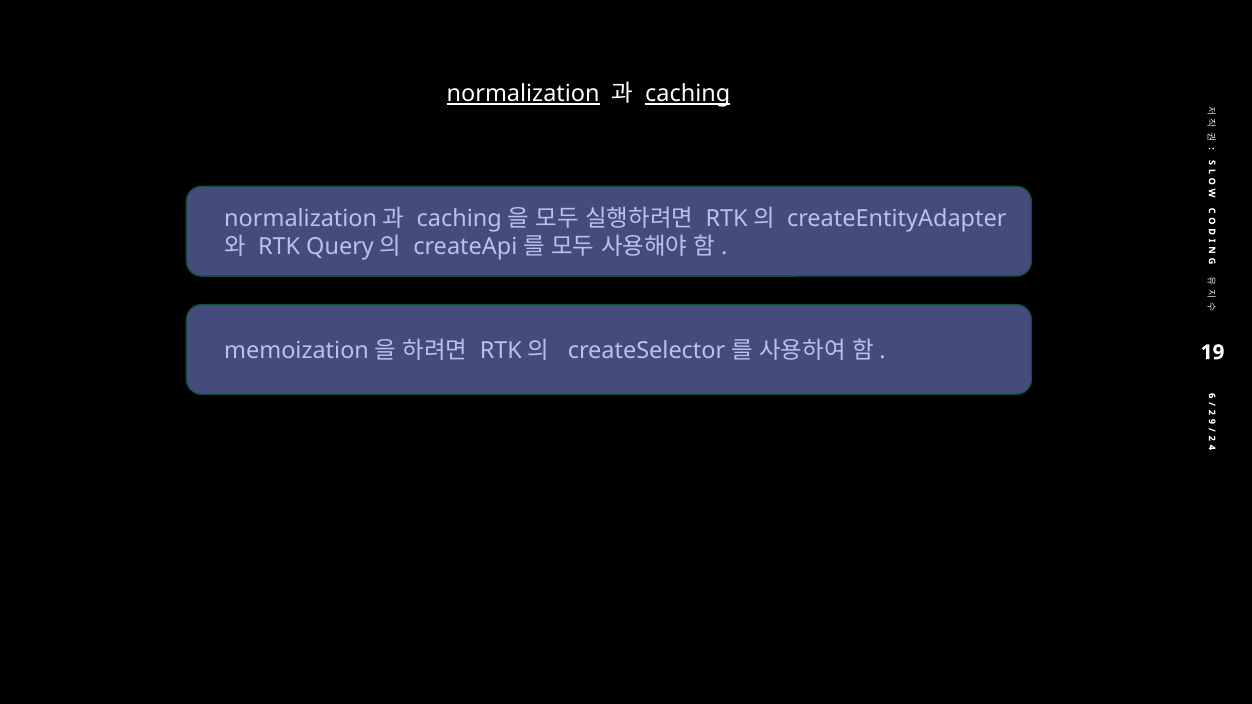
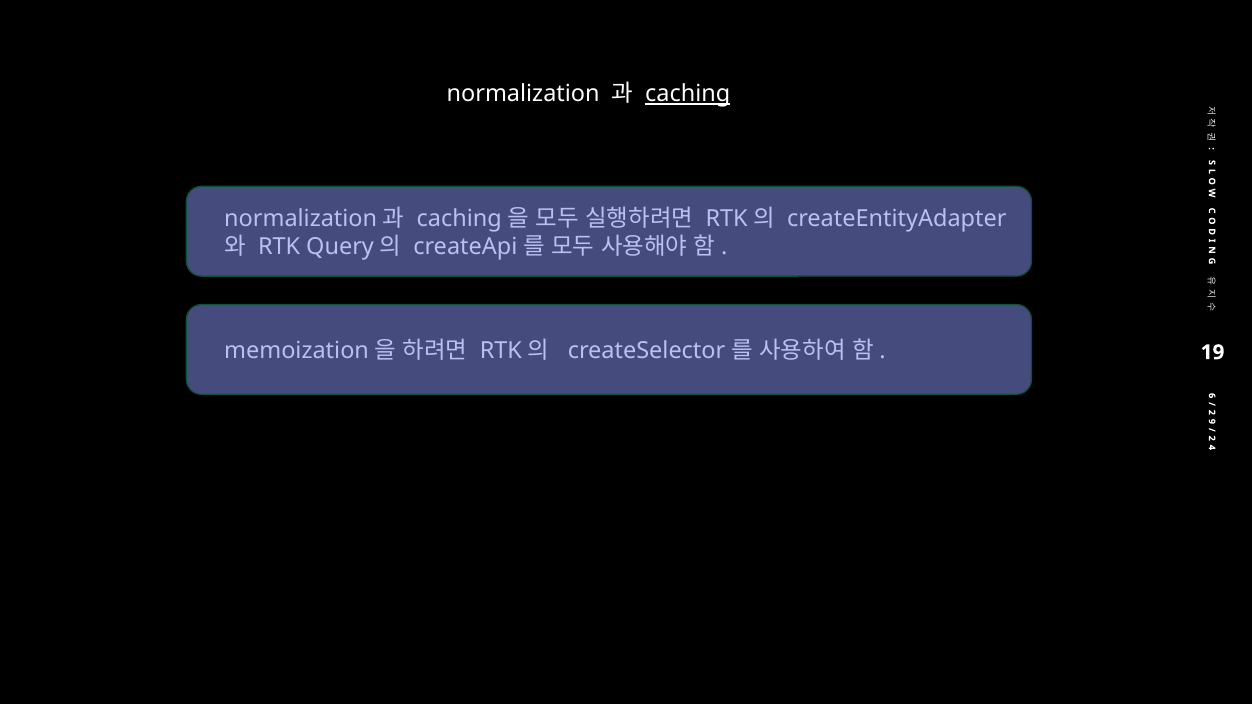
normalization underline: present -> none (523, 94)
